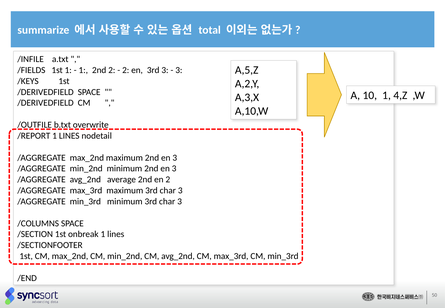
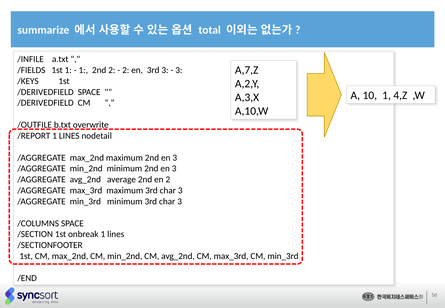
A,5,Z: A,5,Z -> A,7,Z (247, 70)
